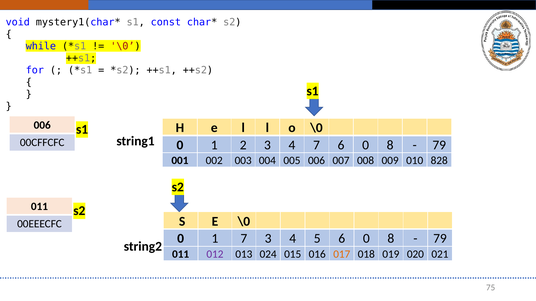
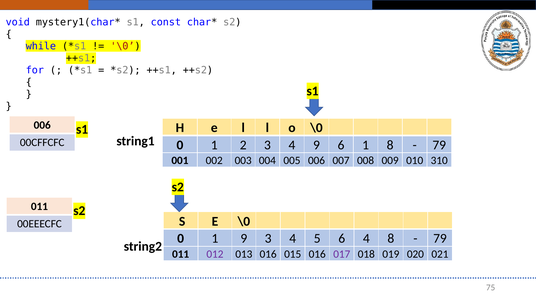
4 7: 7 -> 9 (316, 145)
0: 0 -> 1 (366, 145)
828: 828 -> 310 (439, 161)
1 7: 7 -> 9 (244, 239)
5 6 0: 0 -> 4 (366, 239)
013 024: 024 -> 016 (268, 255)
017 colour: orange -> purple (342, 255)
